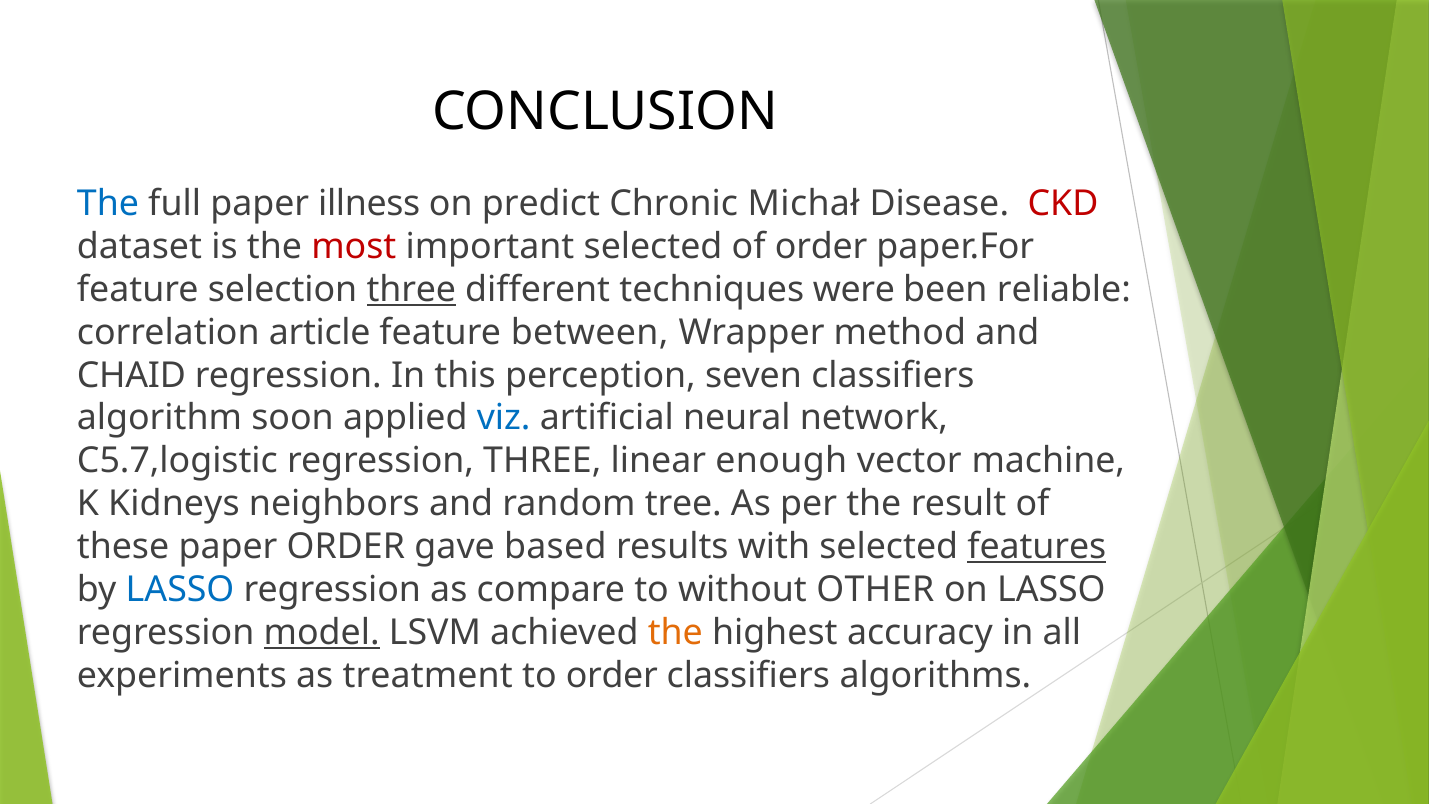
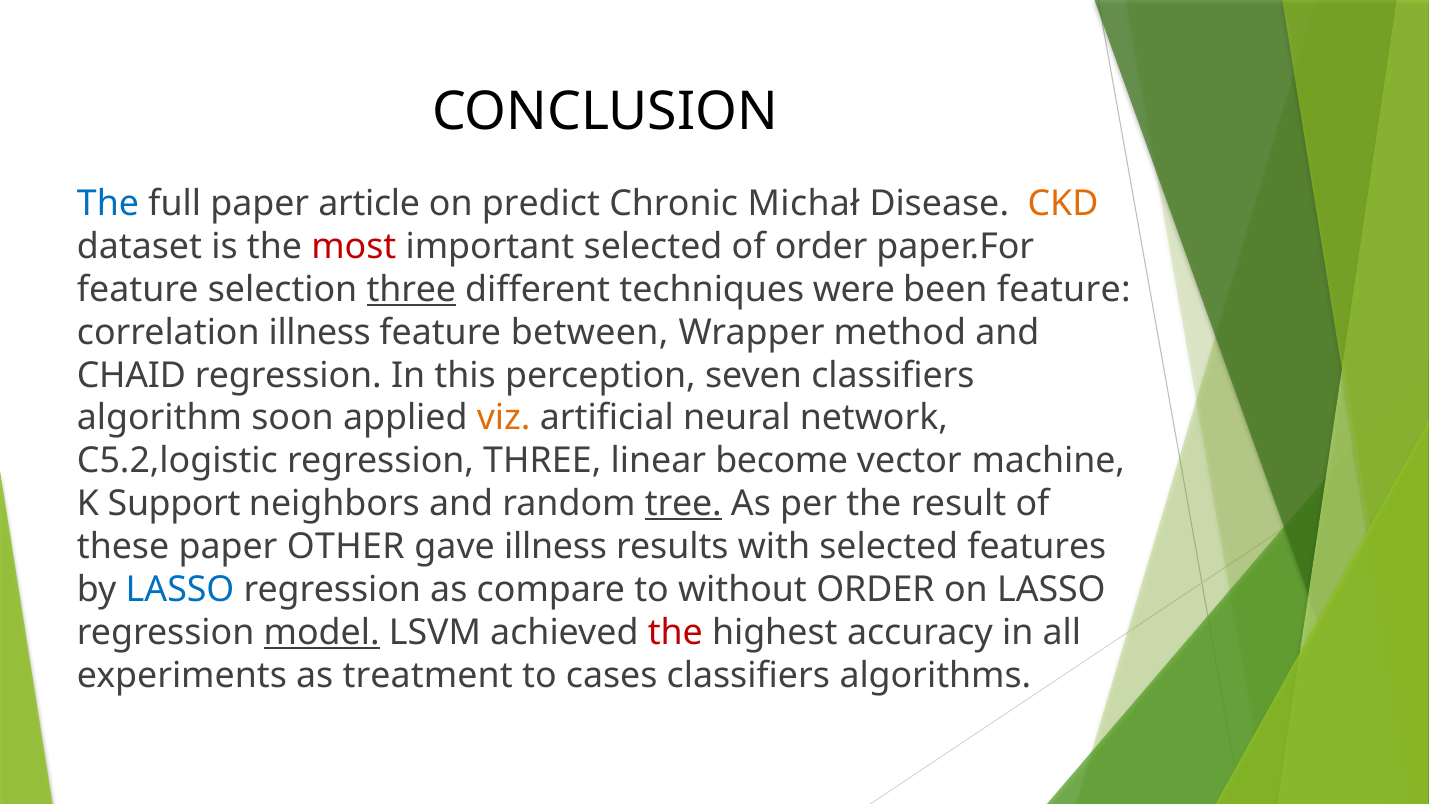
illness: illness -> article (369, 204)
CKD colour: red -> orange (1063, 204)
been reliable: reliable -> feature (1064, 289)
correlation article: article -> illness (320, 332)
viz colour: blue -> orange (504, 418)
C5.7,logistic: C5.7,logistic -> C5.2,logistic (177, 461)
enough: enough -> become (782, 461)
Kidneys: Kidneys -> Support (174, 504)
tree underline: none -> present (683, 504)
paper ORDER: ORDER -> OTHER (346, 547)
gave based: based -> illness (556, 547)
features underline: present -> none (1037, 547)
without OTHER: OTHER -> ORDER (875, 590)
the colour: orange -> red (675, 632)
to order: order -> cases (612, 675)
